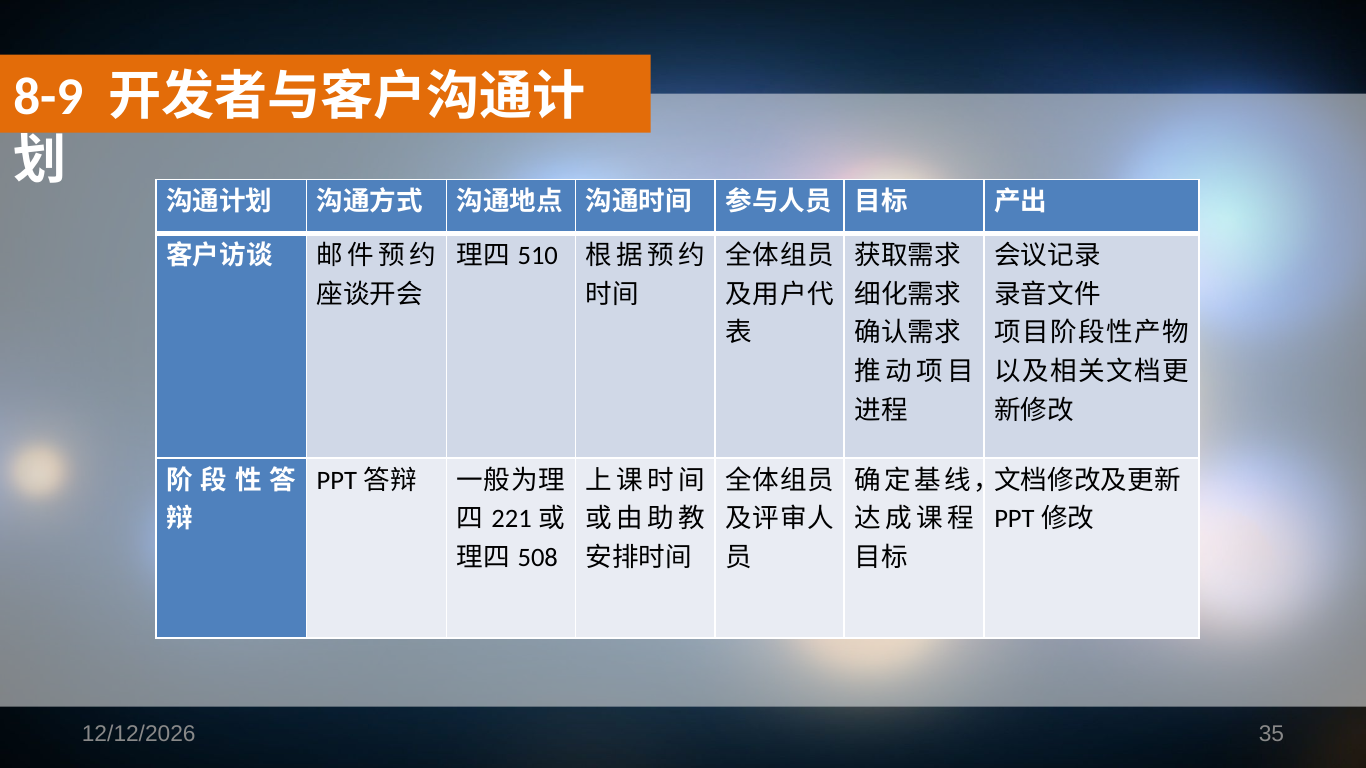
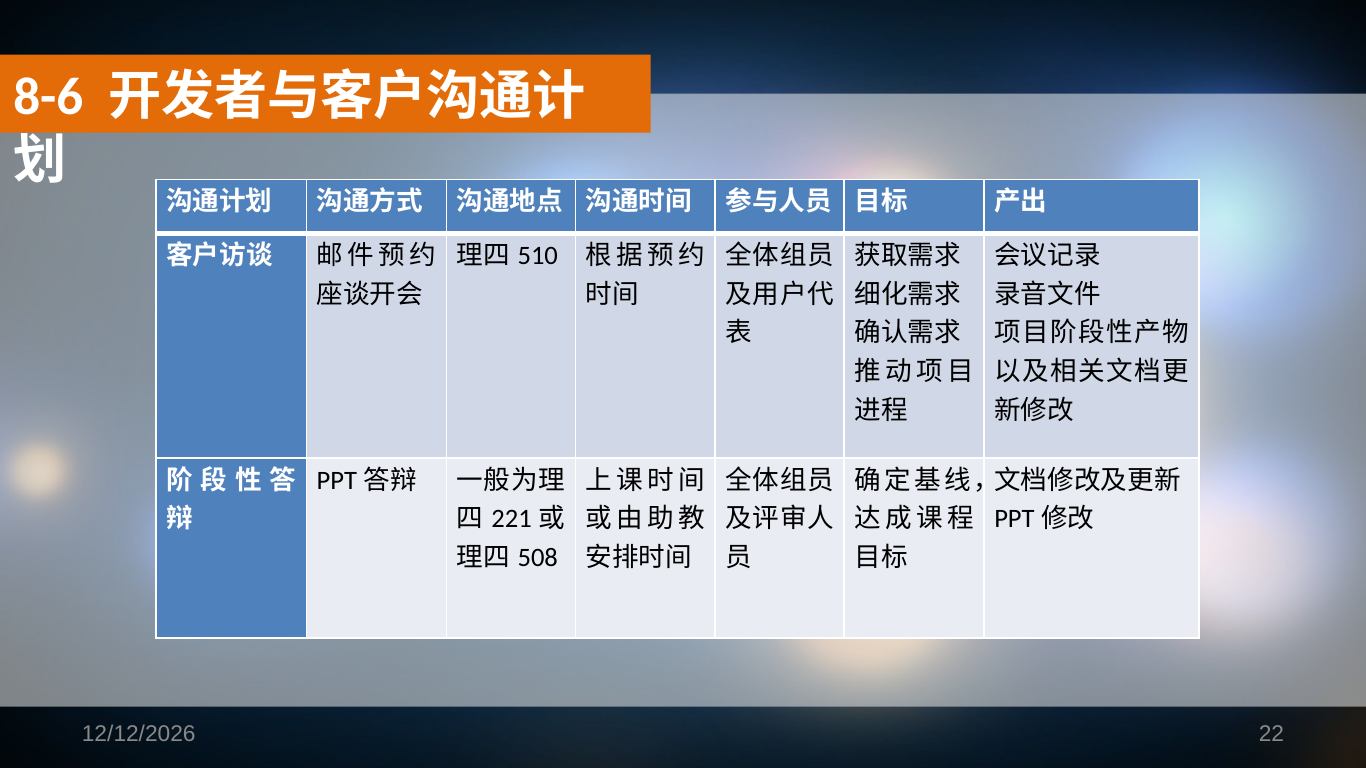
8-9: 8-9 -> 8-6 (48, 97)
35: 35 -> 22 (1271, 734)
